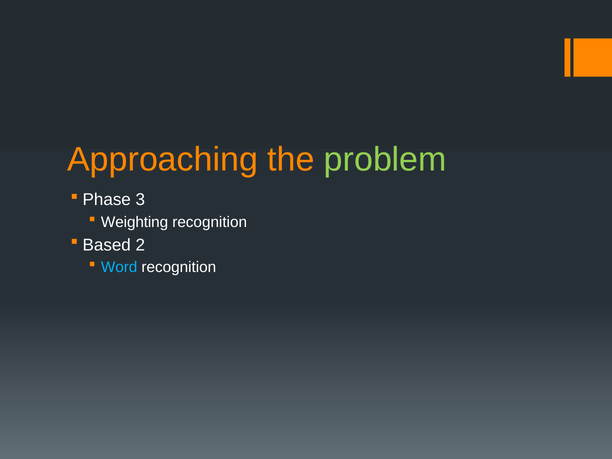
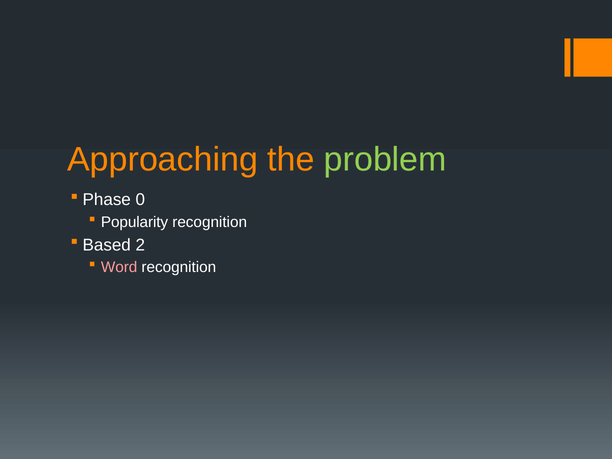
3: 3 -> 0 (140, 200)
Weighting: Weighting -> Popularity (135, 222)
Word colour: light blue -> pink (119, 267)
